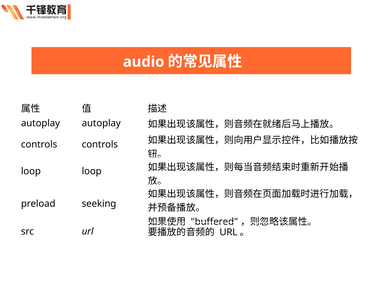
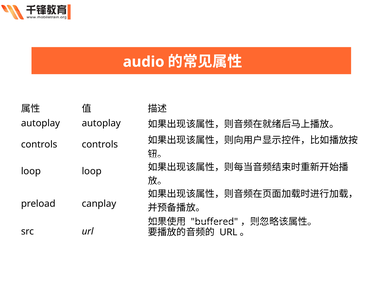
seeking: seeking -> canplay (99, 203)
